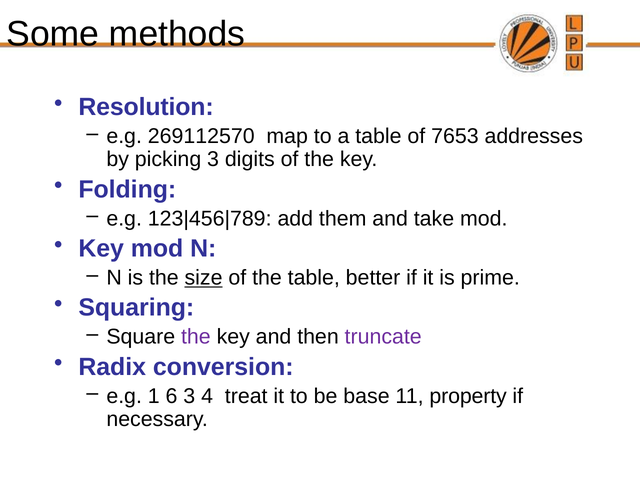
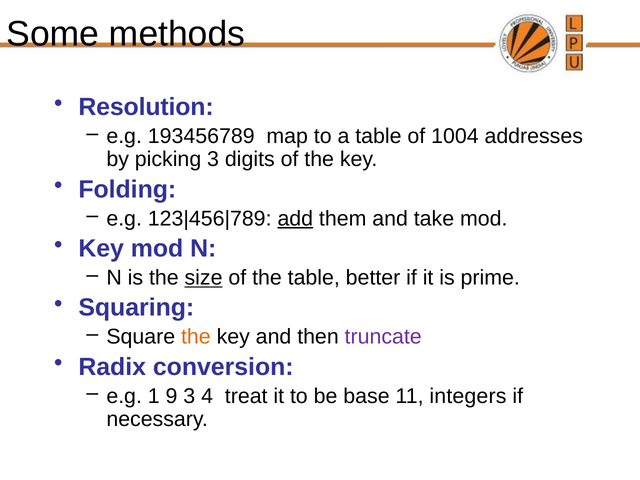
269112570: 269112570 -> 193456789 (201, 136)
7653: 7653 -> 1004 (455, 136)
add underline: none -> present (295, 219)
the colour: purple -> orange (196, 337)
6: 6 -> 9 (172, 396)
property: property -> integers (468, 396)
